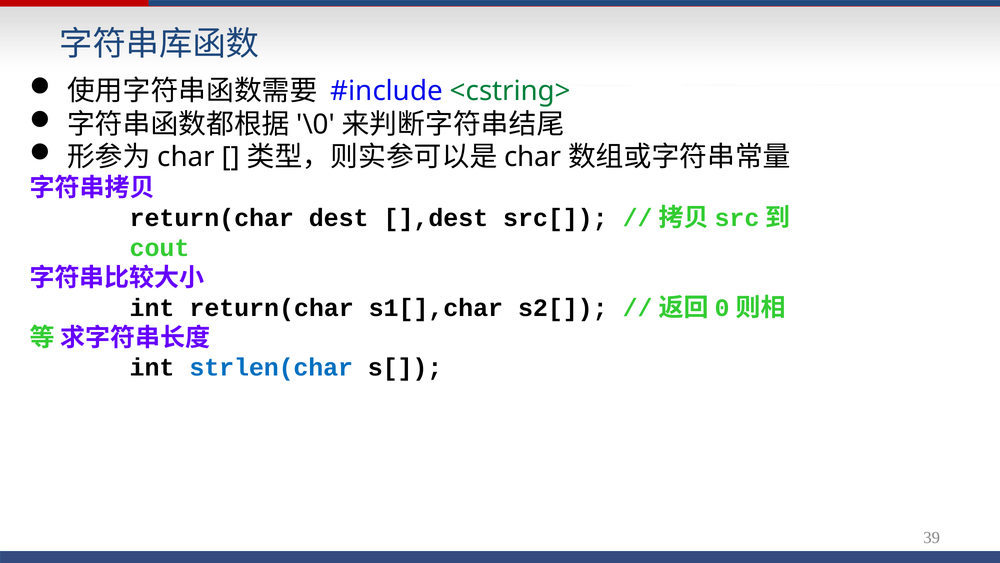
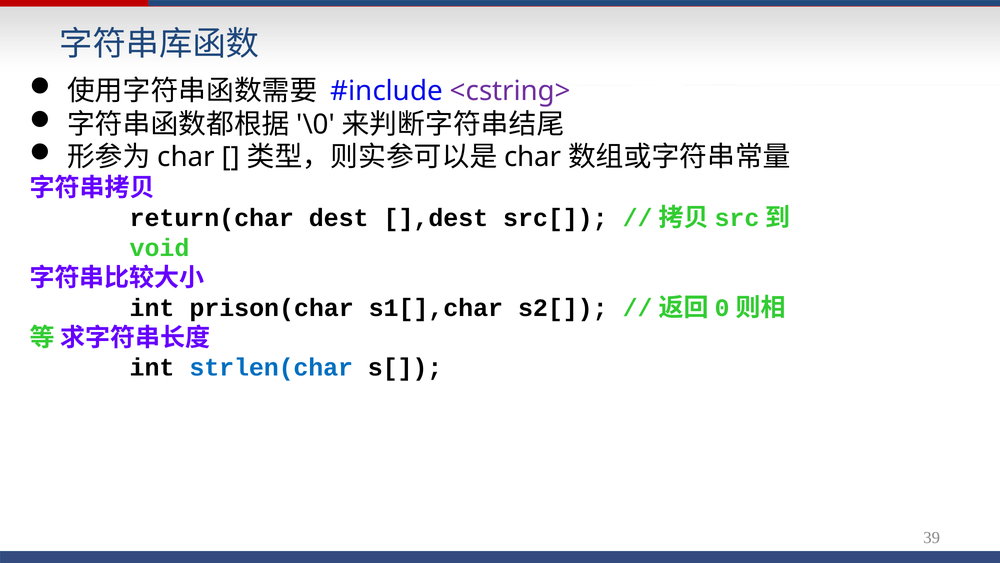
<cstring> colour: green -> purple (510, 91)
cout: cout -> void (160, 248)
int return(char: return(char -> prison(char (272, 308)
